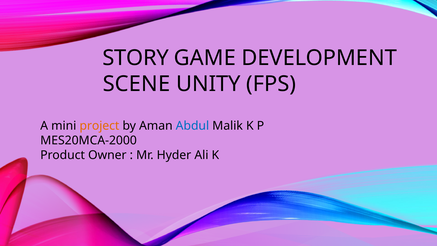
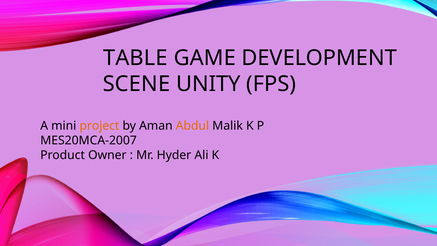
STORY: STORY -> TABLE (135, 58)
Abdul colour: blue -> orange (192, 126)
MES20MCA-2000: MES20MCA-2000 -> MES20MCA-2007 (89, 140)
